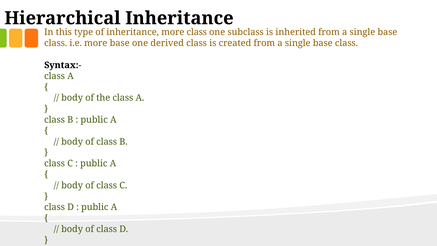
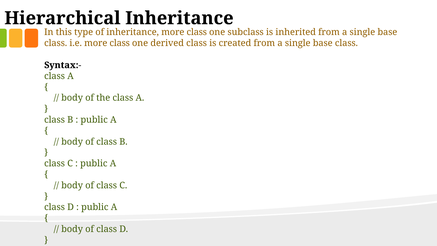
i.e more base: base -> class (120, 43)
